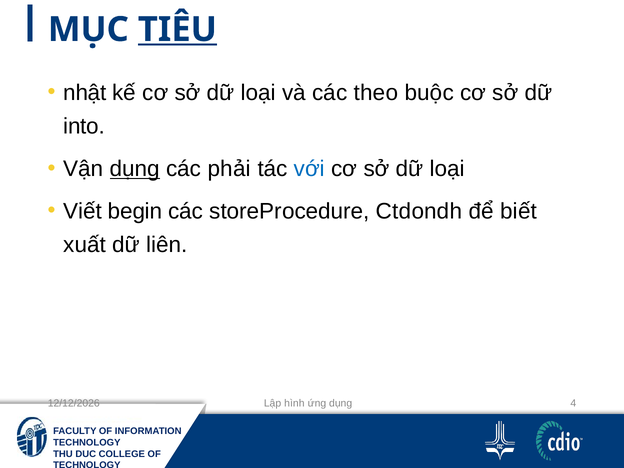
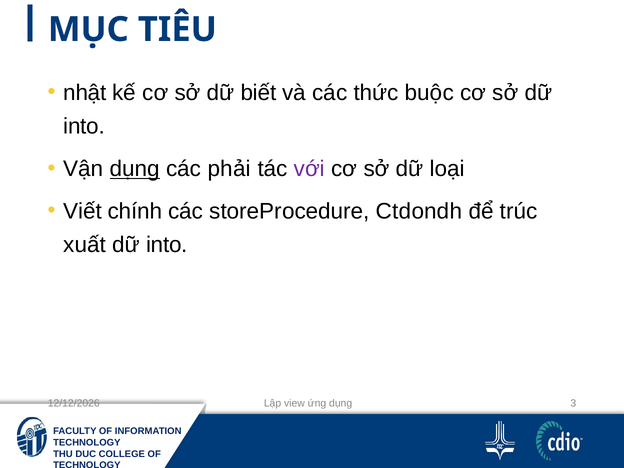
TIÊU underline: present -> none (177, 30)
loại: loại -> biết (258, 93)
theo: theo -> thức (376, 93)
với colour: blue -> purple (309, 169)
begin: begin -> chính (135, 211)
biết: biết -> trúc (519, 211)
xuất dữ liên: liên -> into (167, 245)
hình: hình -> view (294, 403)
4: 4 -> 3 (573, 403)
